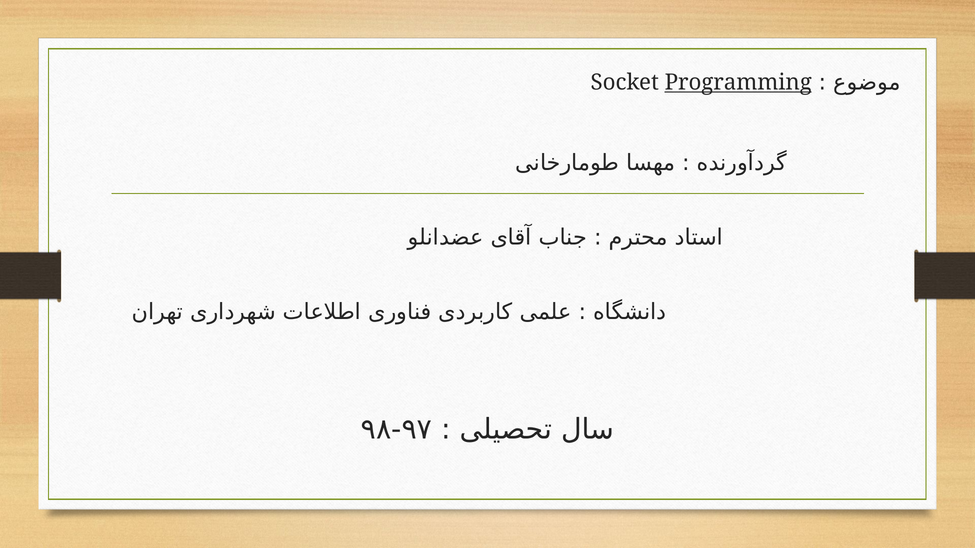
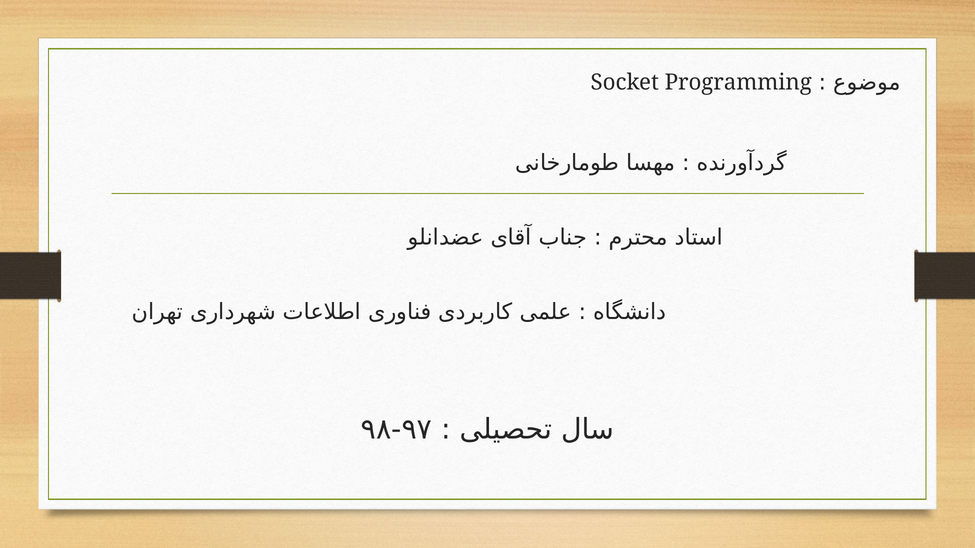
Programming underline: present -> none (738, 83)
